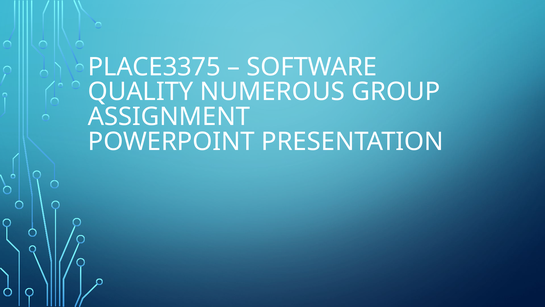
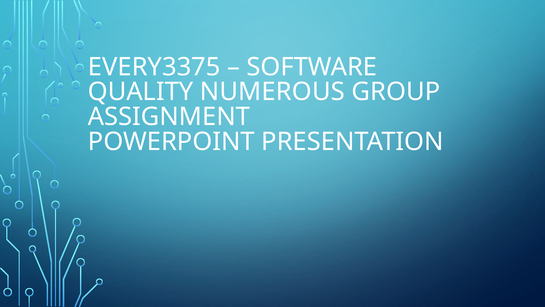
PLACE3375: PLACE3375 -> EVERY3375 (154, 67)
